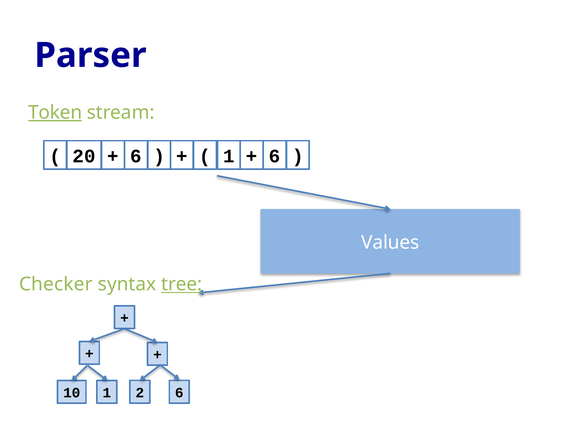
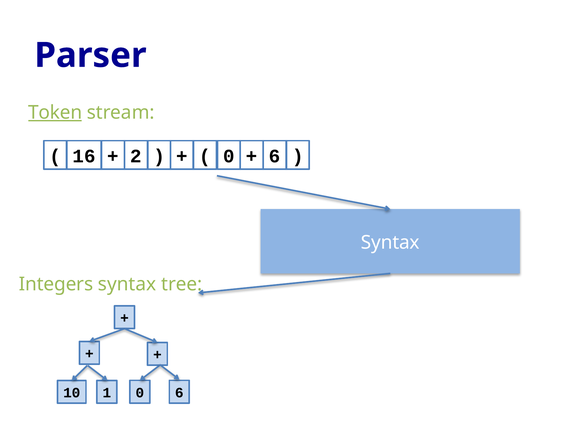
20: 20 -> 16 (84, 156)
6: 6 -> 2 (136, 156)
1: 1 -> 0 (229, 156)
Values: Values -> Syntax (390, 243)
Checker: Checker -> Integers (56, 284)
tree underline: present -> none (182, 284)
1 2: 2 -> 0 (140, 393)
